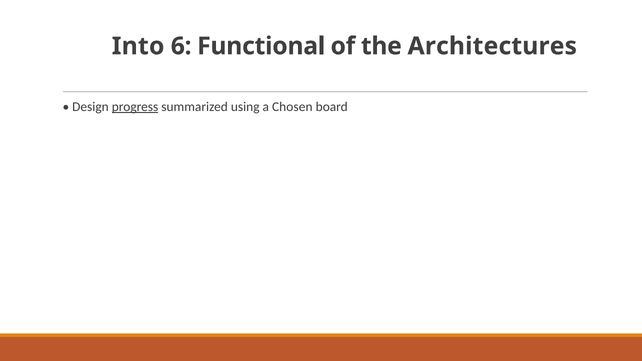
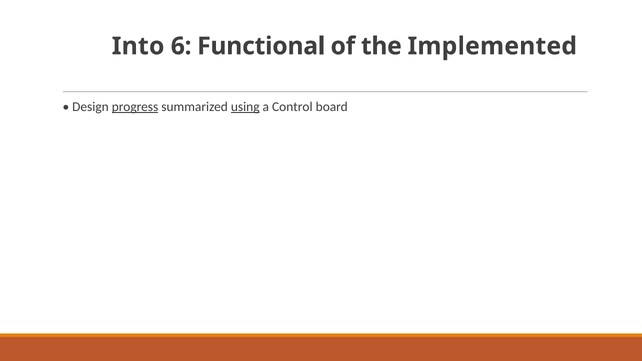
Architectures: Architectures -> Implemented (492, 46)
using underline: none -> present (245, 107)
Chosen: Chosen -> Control (292, 107)
